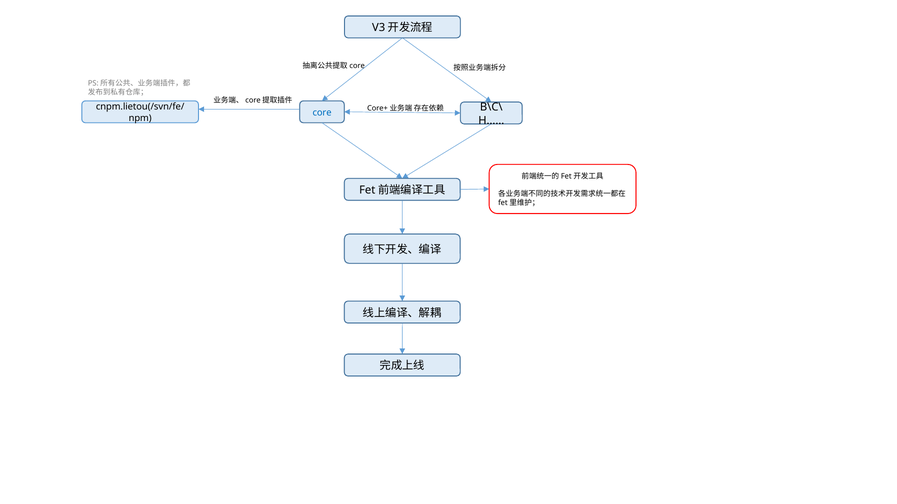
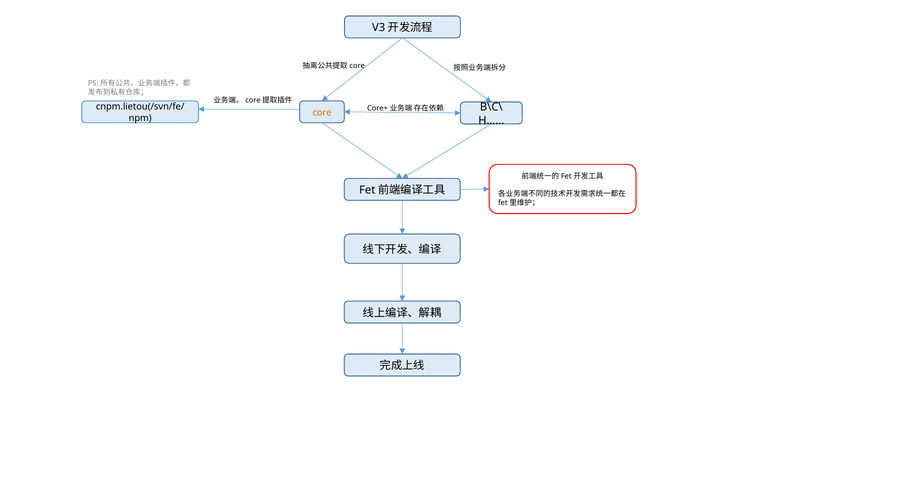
core colour: blue -> orange (322, 113)
